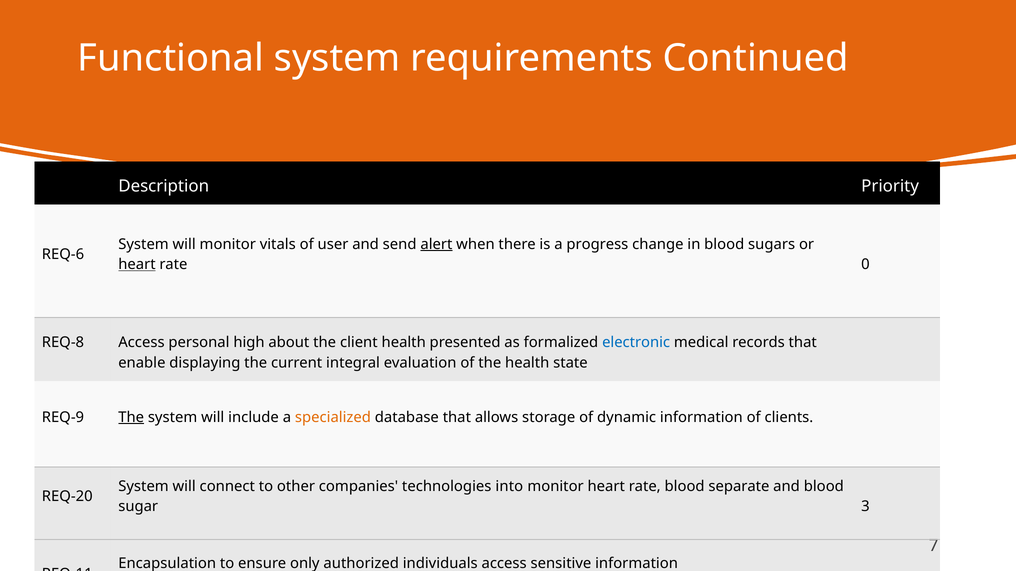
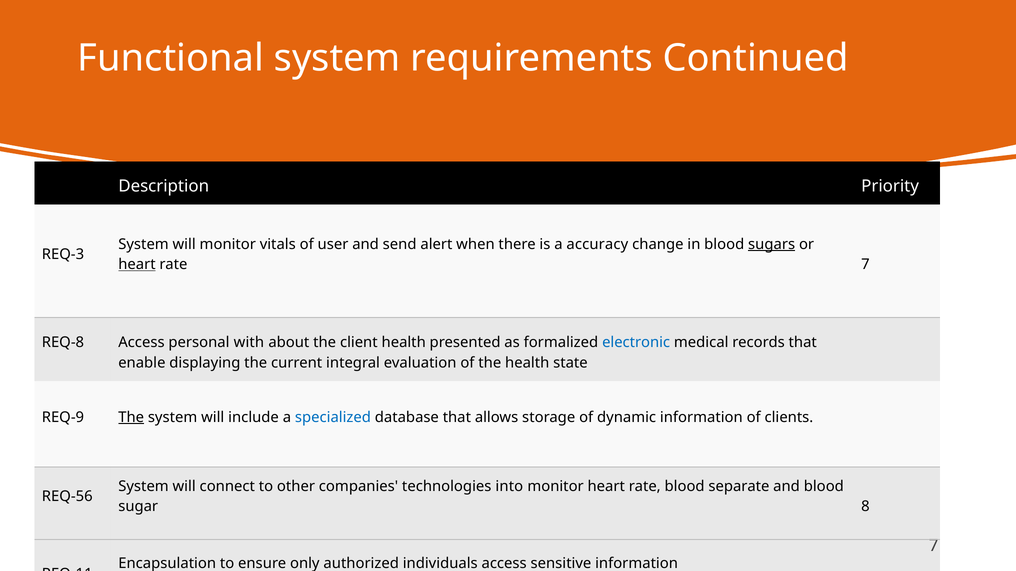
alert underline: present -> none (436, 244)
progress: progress -> accuracy (597, 244)
sugars underline: none -> present (772, 244)
REQ-6: REQ-6 -> REQ-3 (63, 254)
rate 0: 0 -> 7 (865, 265)
high: high -> with (249, 343)
specialized colour: orange -> blue (333, 417)
REQ-20: REQ-20 -> REQ-56 (67, 497)
3: 3 -> 8 (865, 507)
